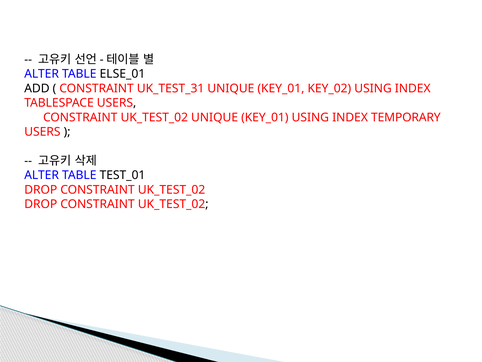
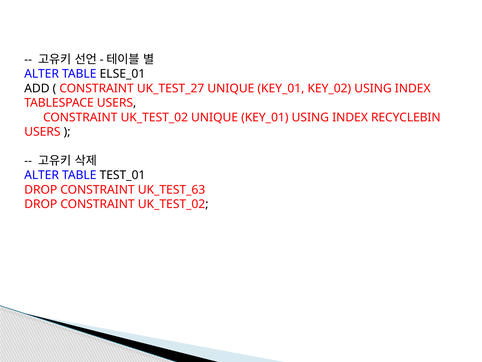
UK_TEST_31: UK_TEST_31 -> UK_TEST_27 (171, 88)
TEMPORARY: TEMPORARY -> RECYCLEBIN (406, 117)
UK_TEST_02: UK_TEST_02 -> UK_TEST_63 (172, 190)
